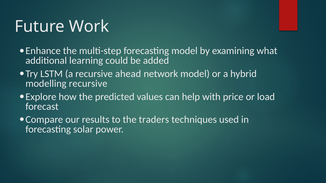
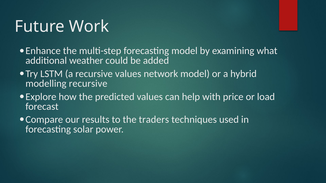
learning: learning -> weather (86, 61)
recursive ahead: ahead -> values (128, 74)
